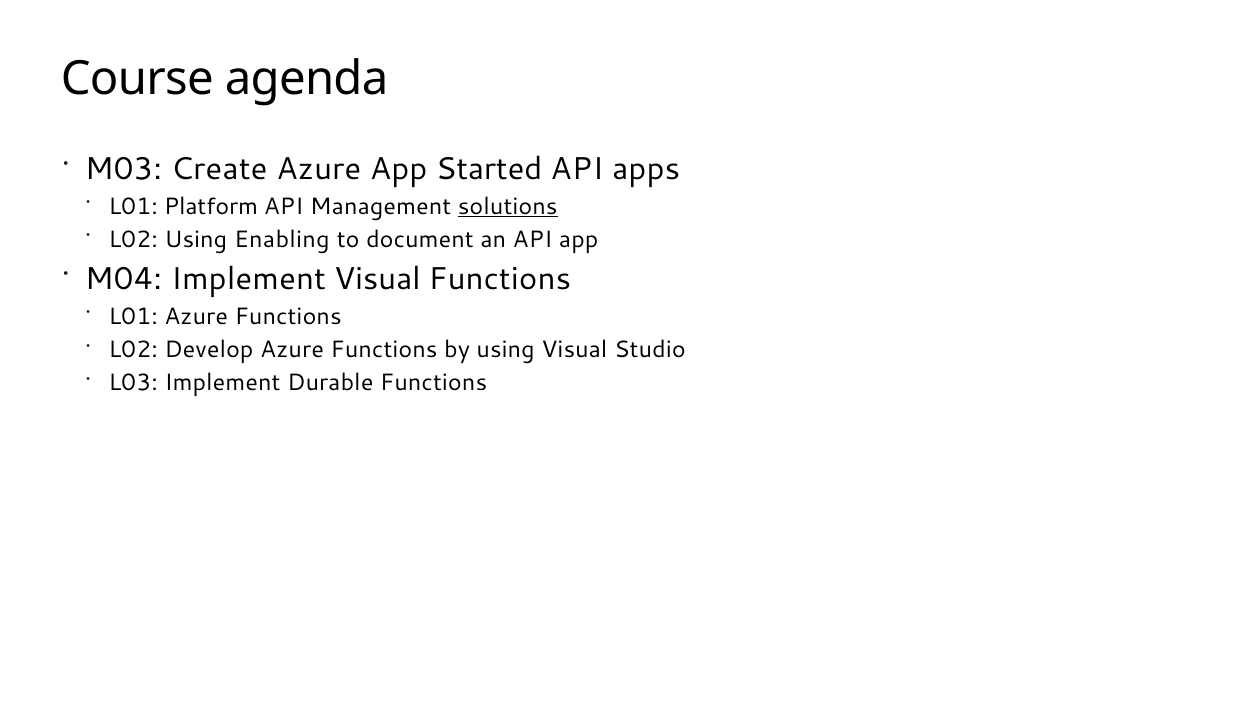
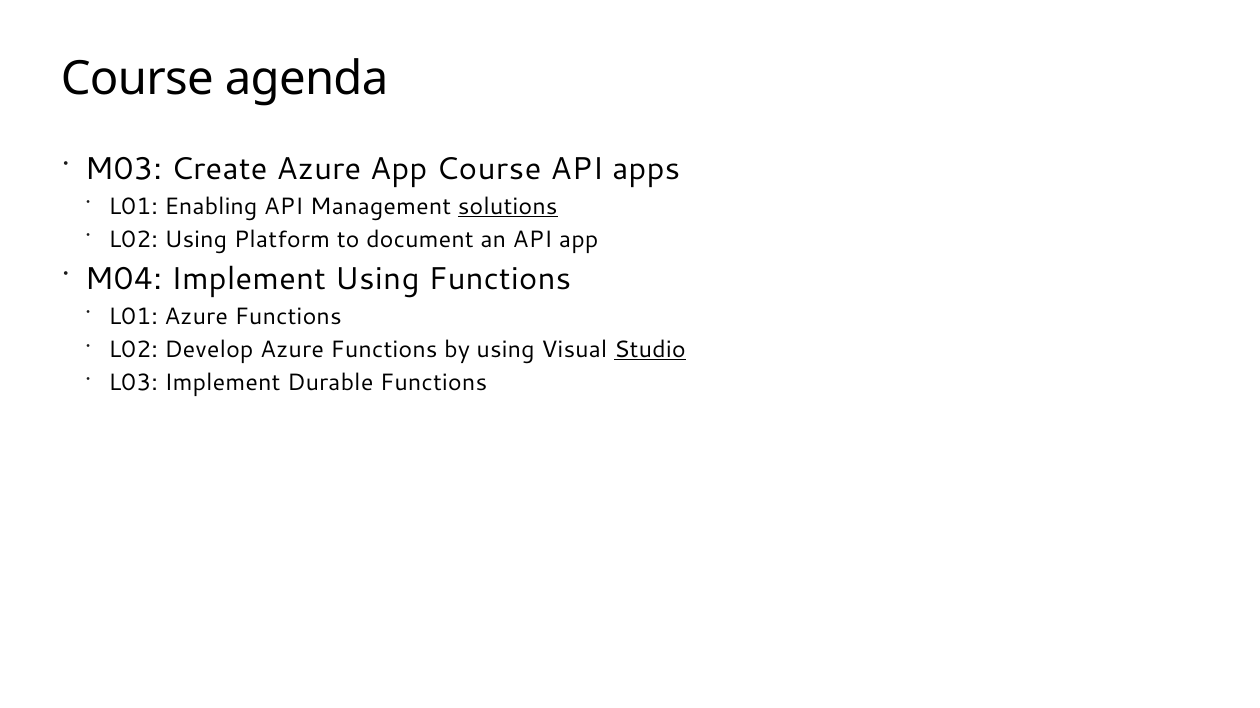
App Started: Started -> Course (489, 169)
Platform: Platform -> Enabling (211, 207)
Enabling: Enabling -> Platform (282, 240)
Implement Visual: Visual -> Using (377, 280)
Studio underline: none -> present (650, 350)
